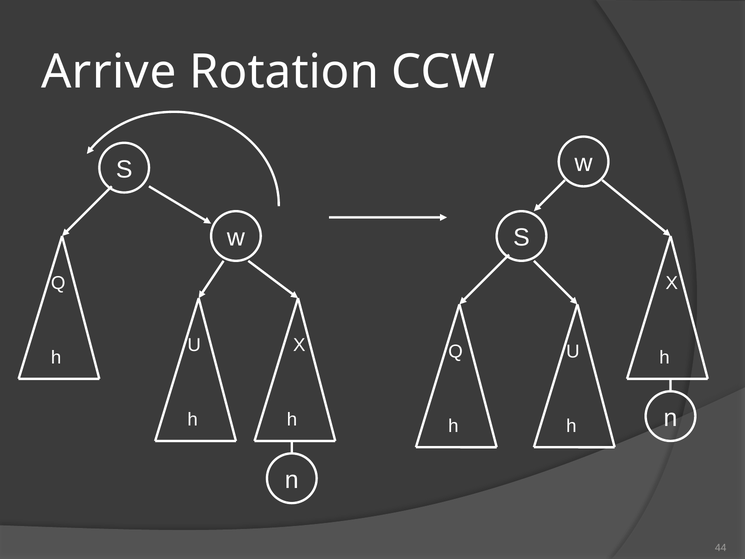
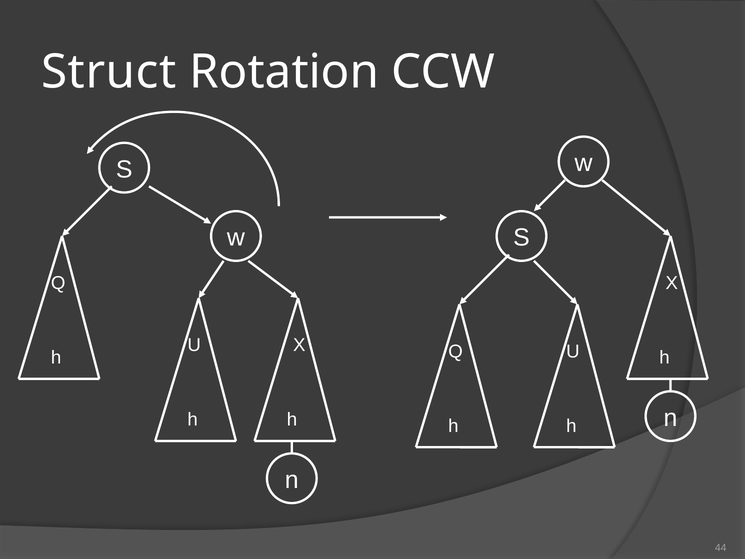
Arrive: Arrive -> Struct (109, 72)
